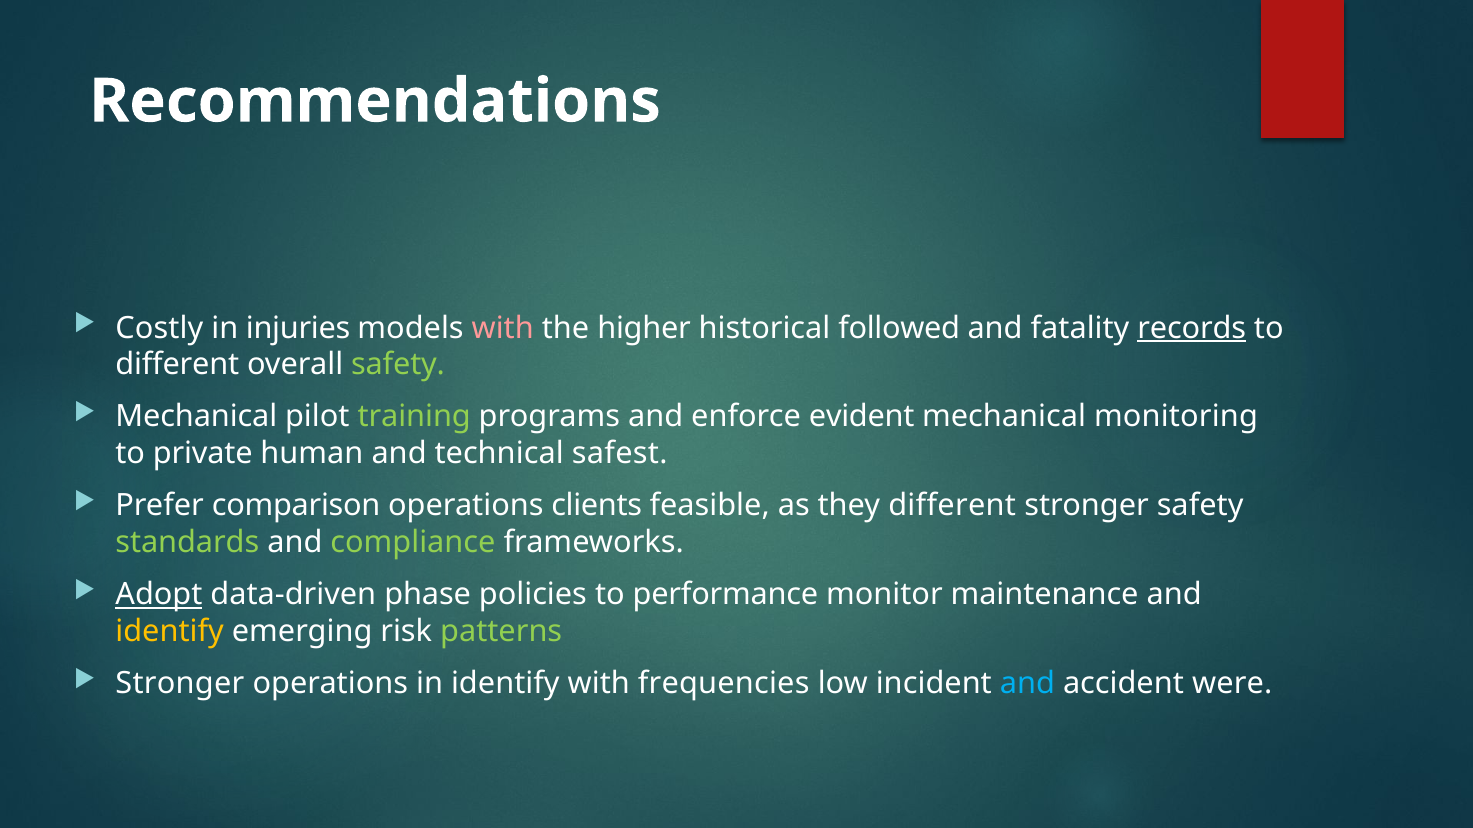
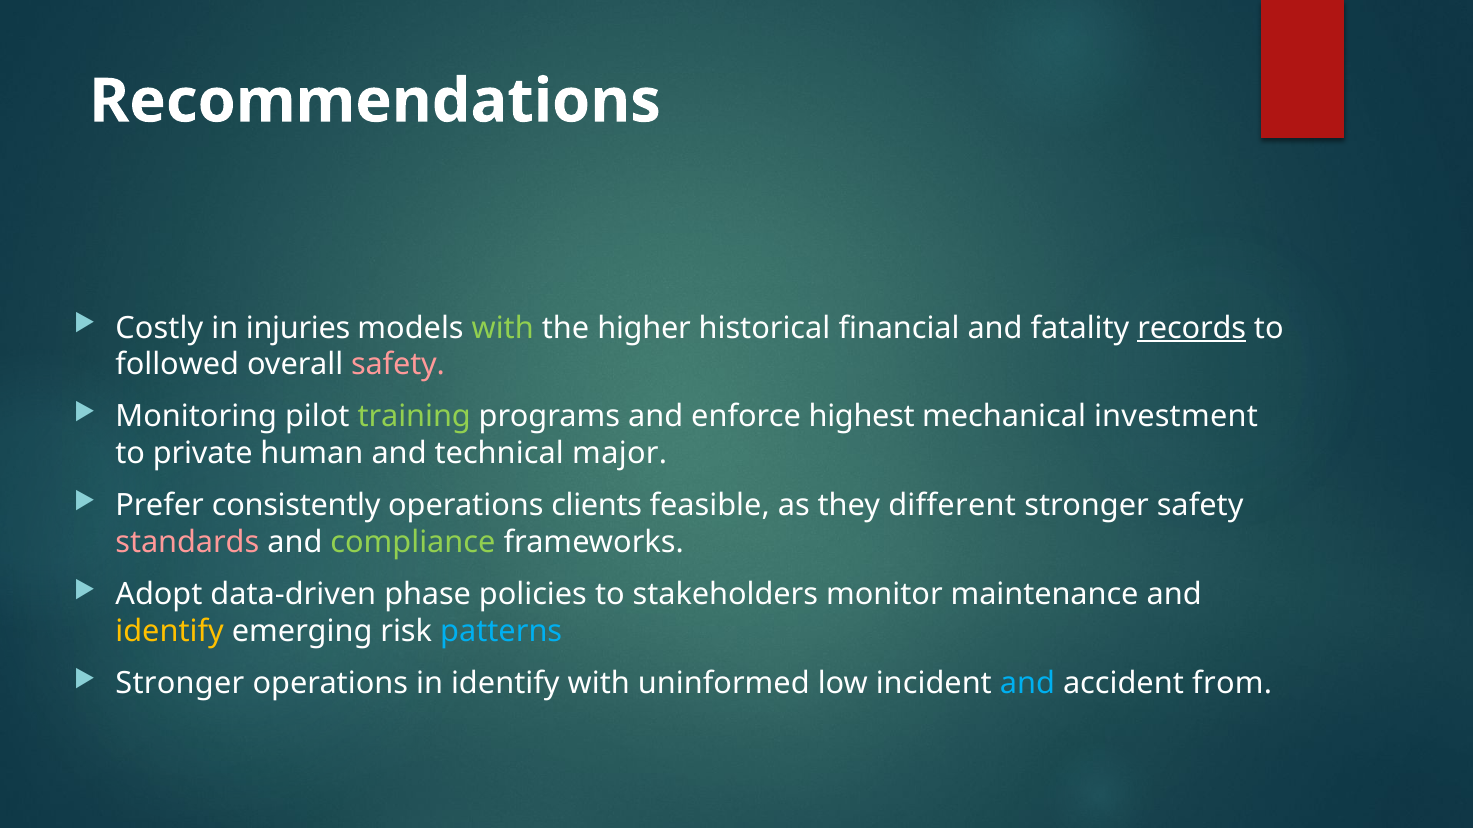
with colour: pink -> light green (503, 328)
followed: followed -> financial (899, 328)
different: different -> followed (177, 365)
safety colour: light green -> pink (398, 365)
Mechanical: Mechanical -> Monitoring (196, 417)
evident: evident -> highest (862, 417)
monitoring: monitoring -> investment (1176, 417)
safest: safest -> major (620, 454)
comparison: comparison -> consistently (296, 506)
standards colour: light green -> pink (187, 543)
Adopt underline: present -> none (159, 595)
performance: performance -> stakeholders (725, 595)
patterns colour: light green -> light blue (501, 632)
frequencies: frequencies -> uninformed (724, 684)
were: were -> from (1232, 684)
